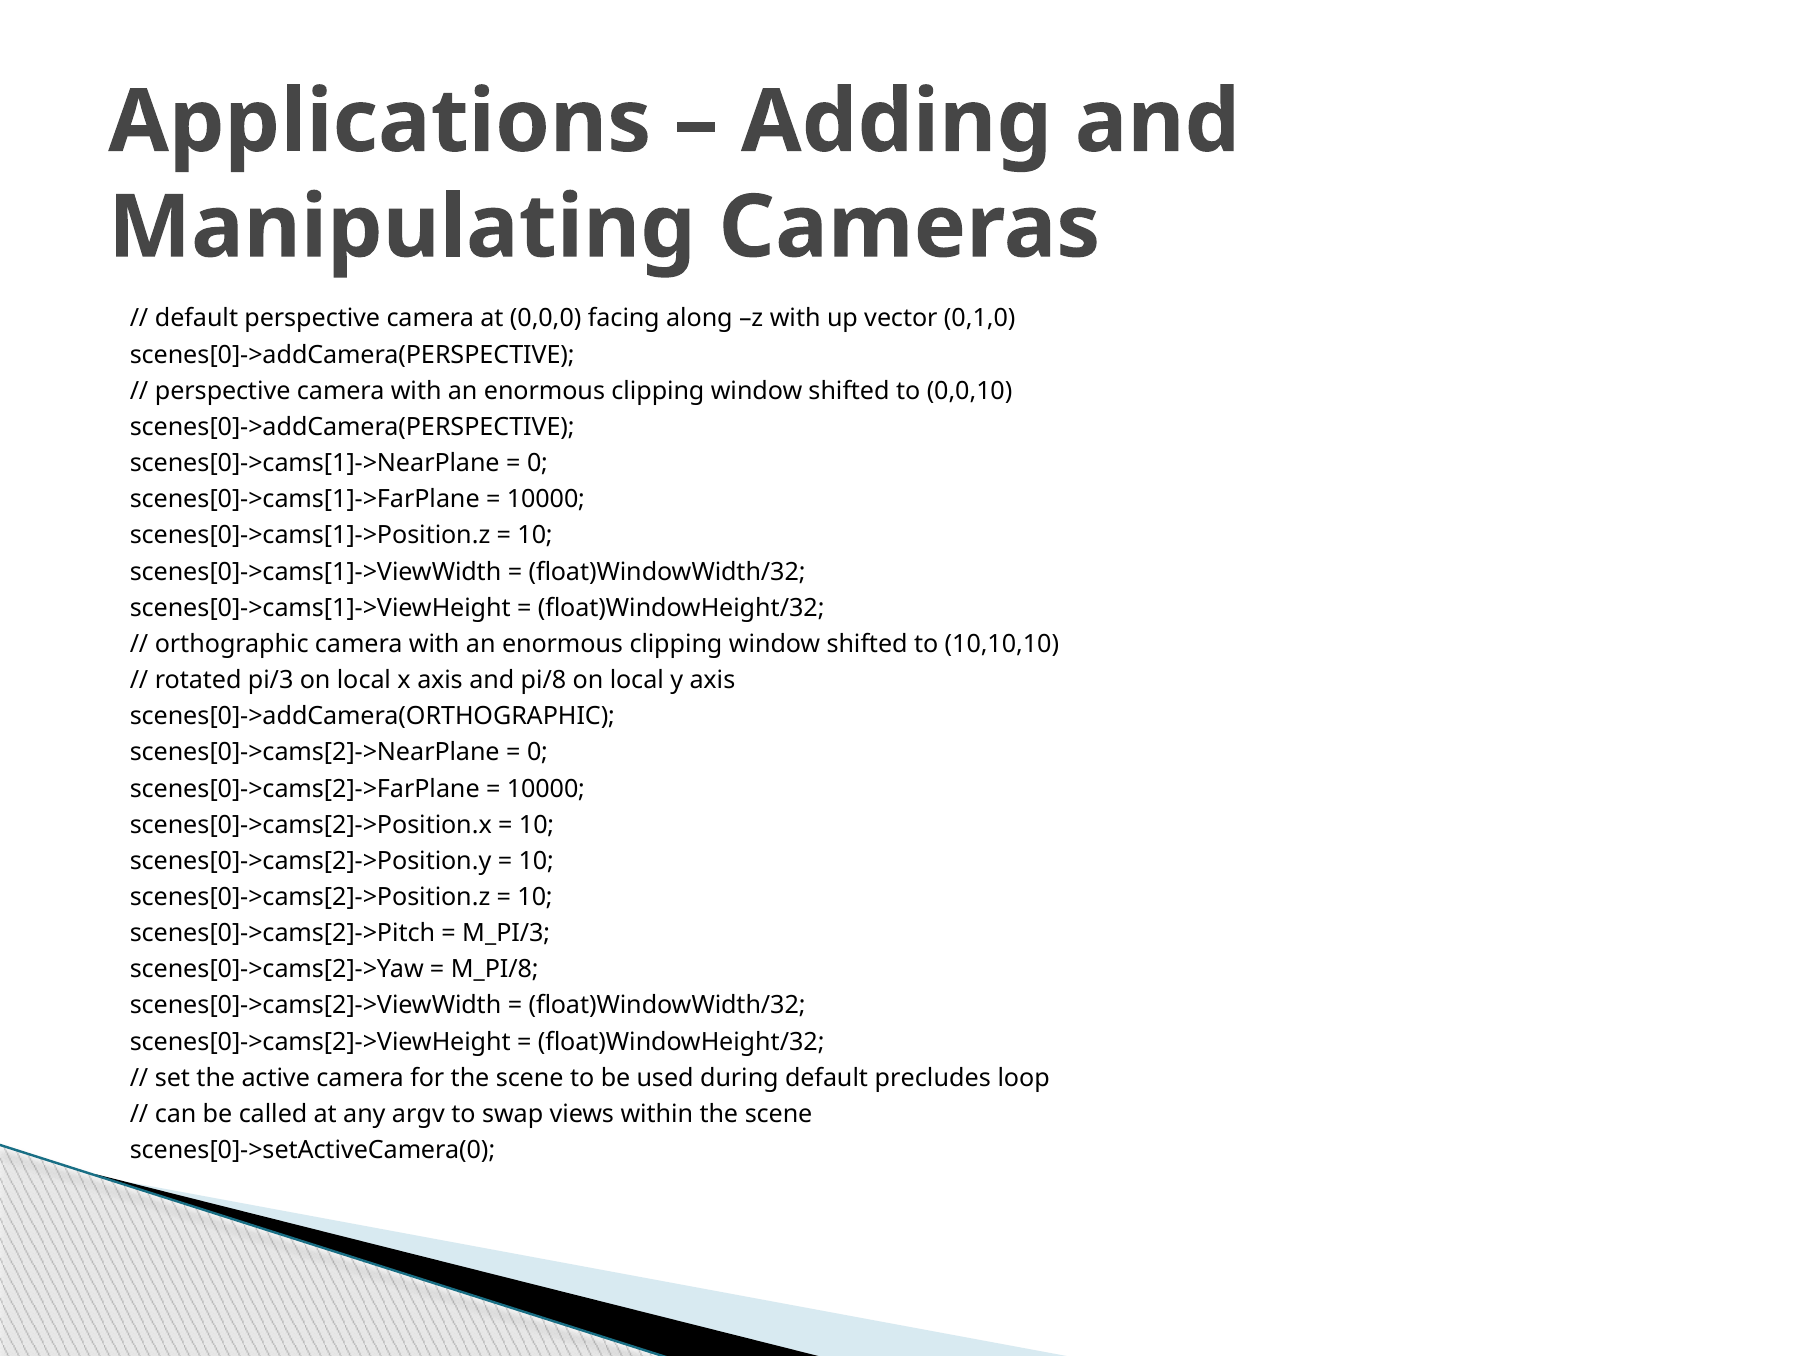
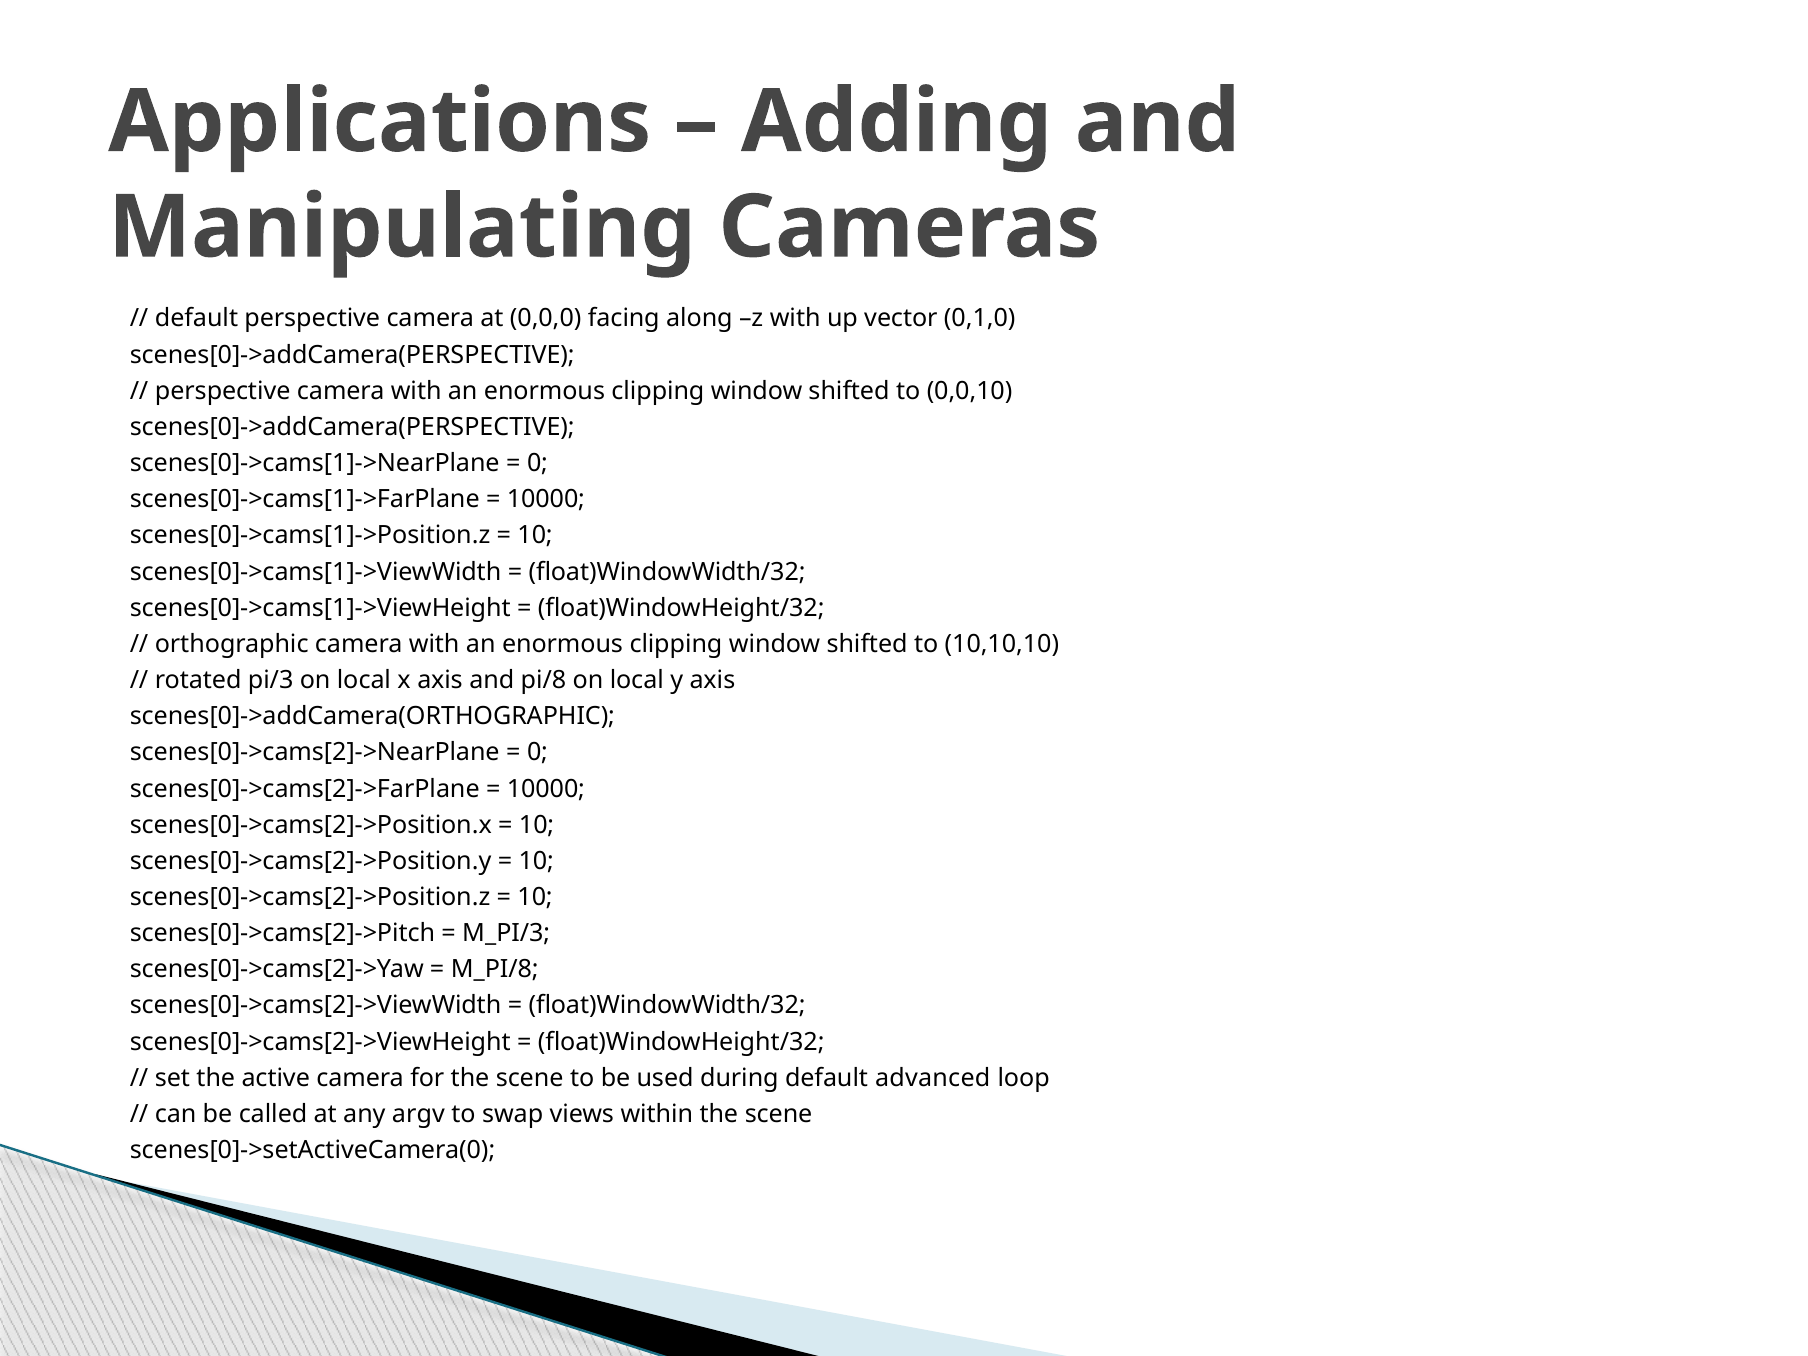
precludes: precludes -> advanced (933, 1078)
